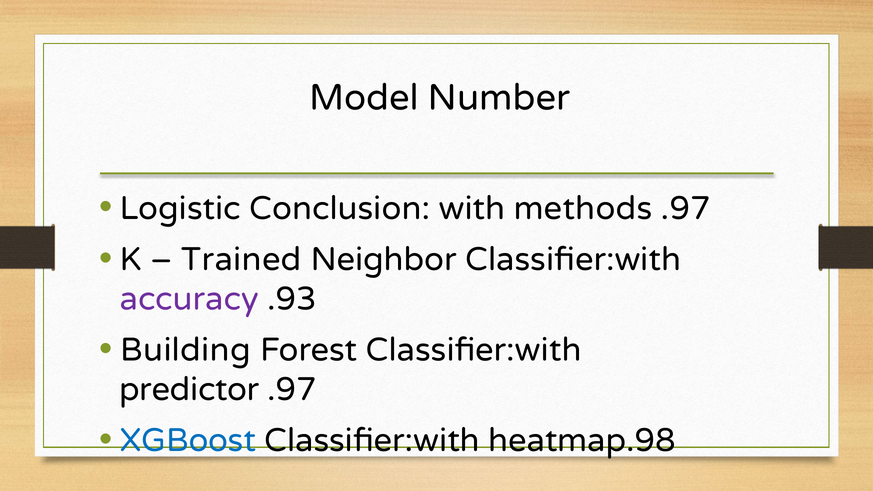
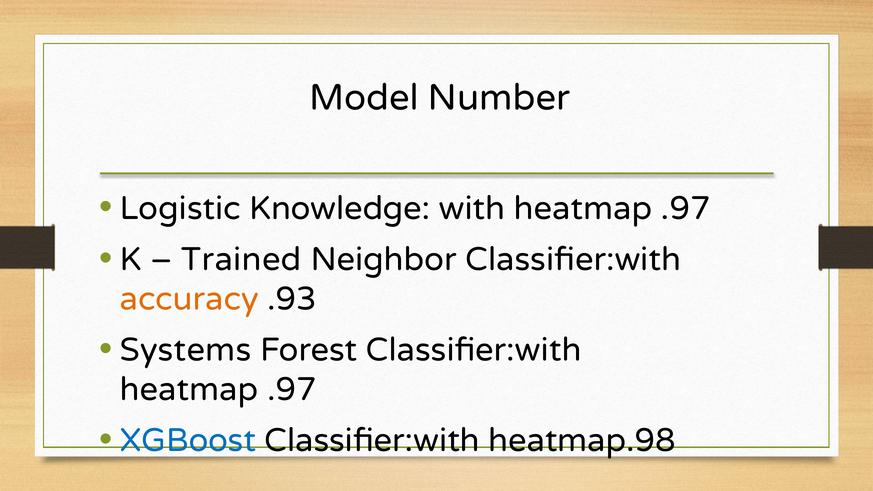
Conclusion: Conclusion -> Knowledge (340, 208)
with methods: methods -> heatmap (583, 208)
accuracy colour: purple -> orange (189, 299)
Building: Building -> Systems (186, 350)
predictor: predictor -> heatmap (189, 389)
